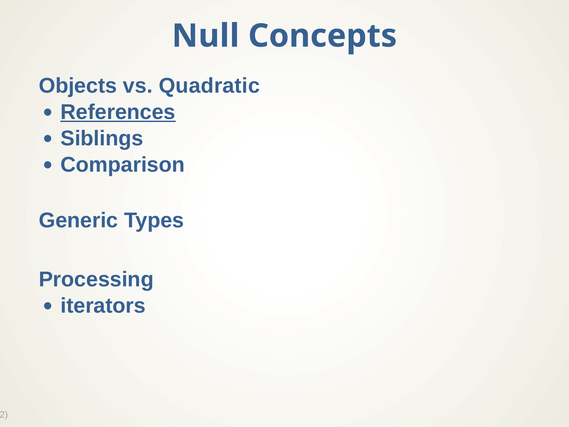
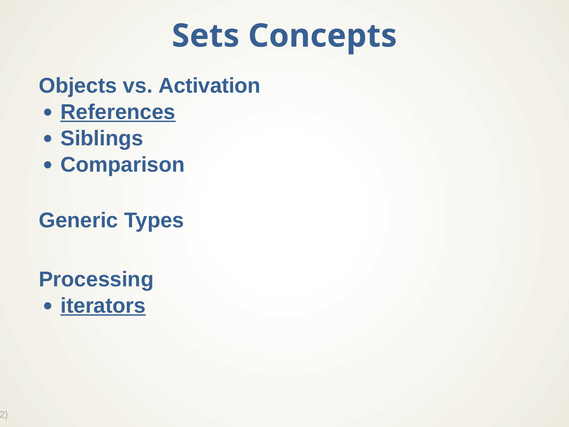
Null: Null -> Sets (206, 36)
Quadratic: Quadratic -> Activation (210, 86)
iterators underline: none -> present (103, 306)
